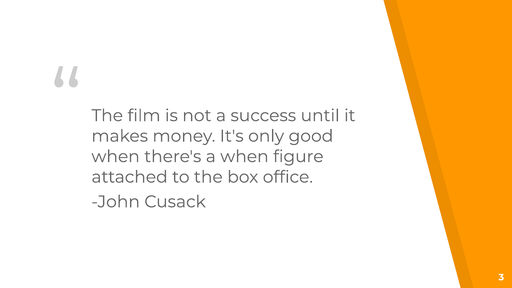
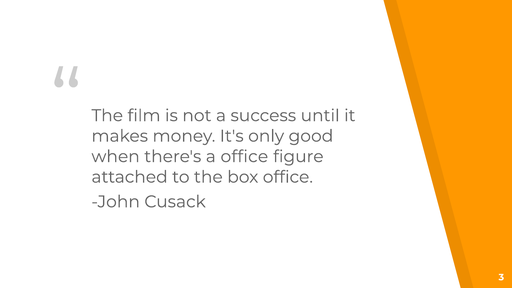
a when: when -> office (244, 157)
